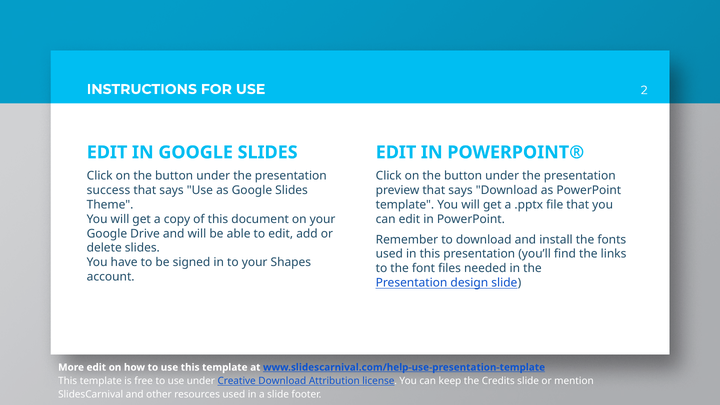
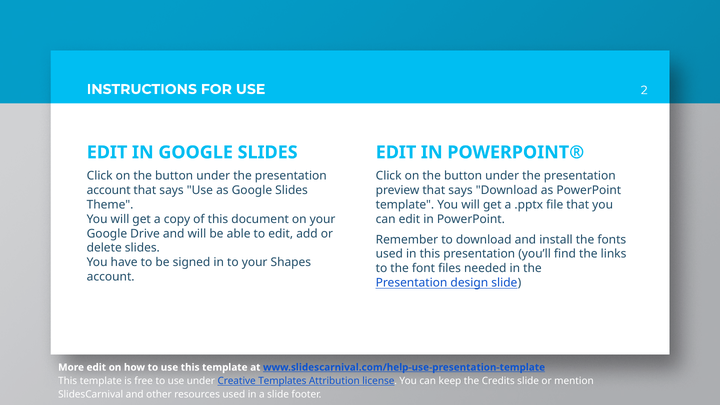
success: success -> account (109, 190)
Creative Download: Download -> Templates (282, 381)
